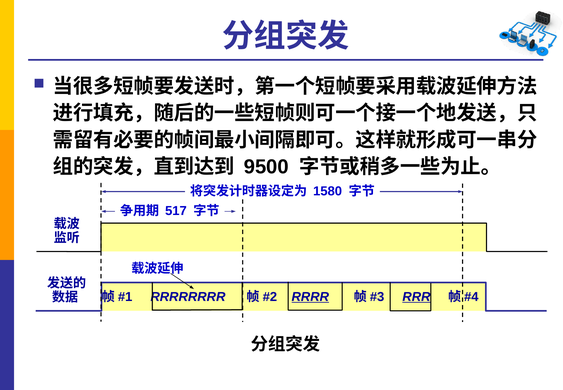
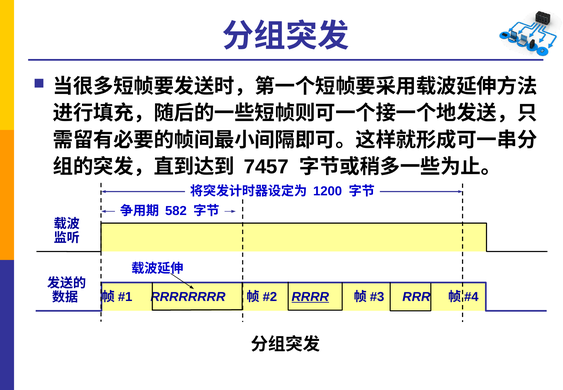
9500: 9500 -> 7457 (266, 167)
1580: 1580 -> 1200 (328, 191)
517: 517 -> 582 (176, 211)
RRR underline: present -> none (416, 297)
